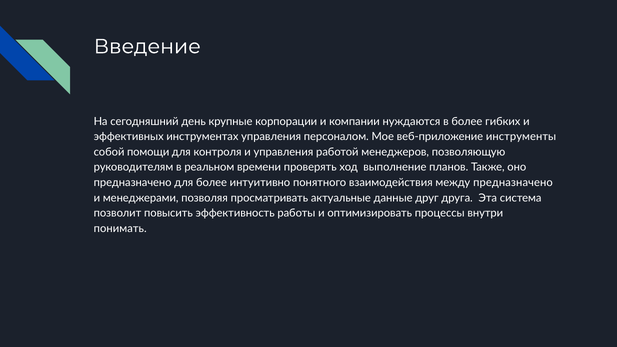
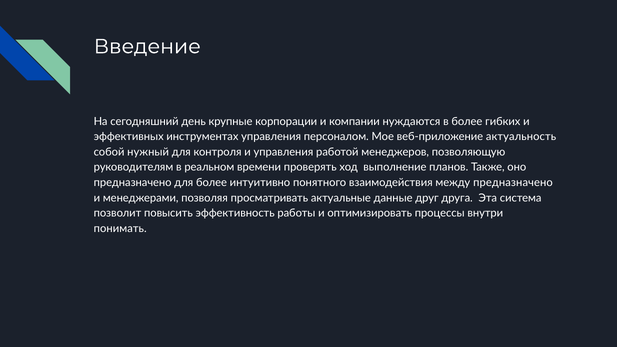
инструменты: инструменты -> актуальность (521, 137)
помощи: помощи -> нужный (148, 152)
